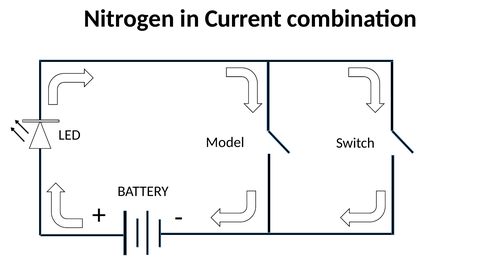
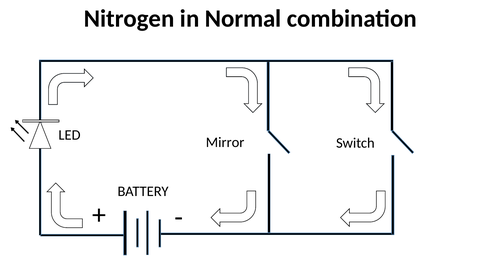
Current: Current -> Normal (243, 18)
Model: Model -> Mirror (225, 142)
